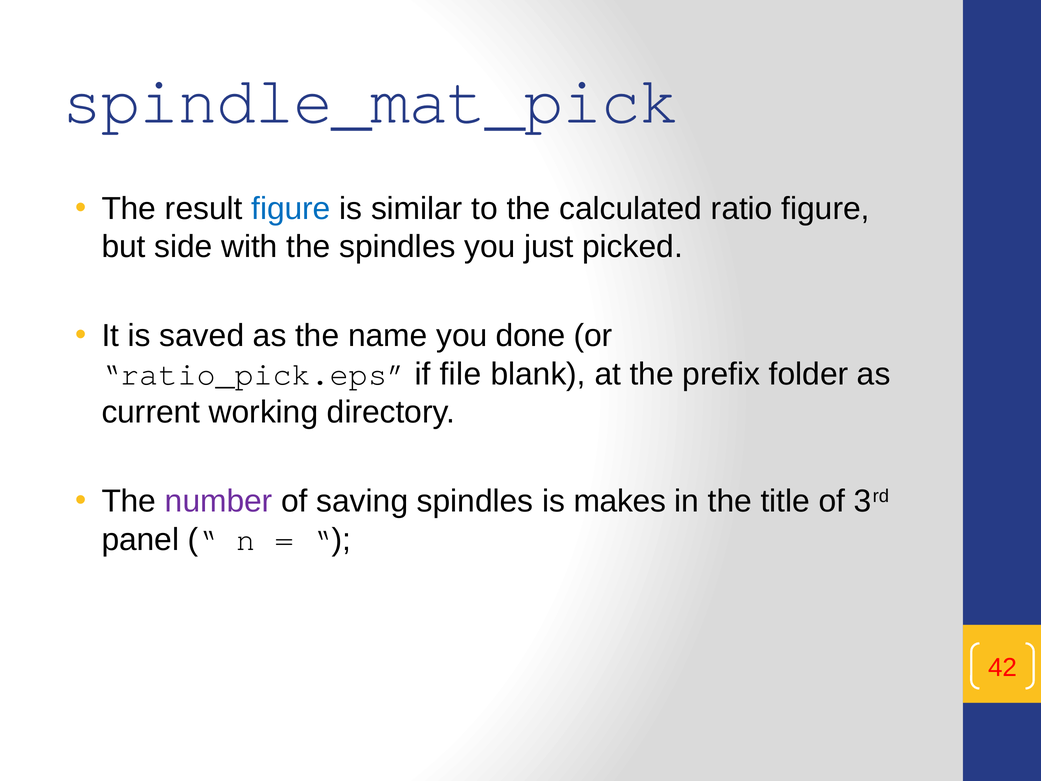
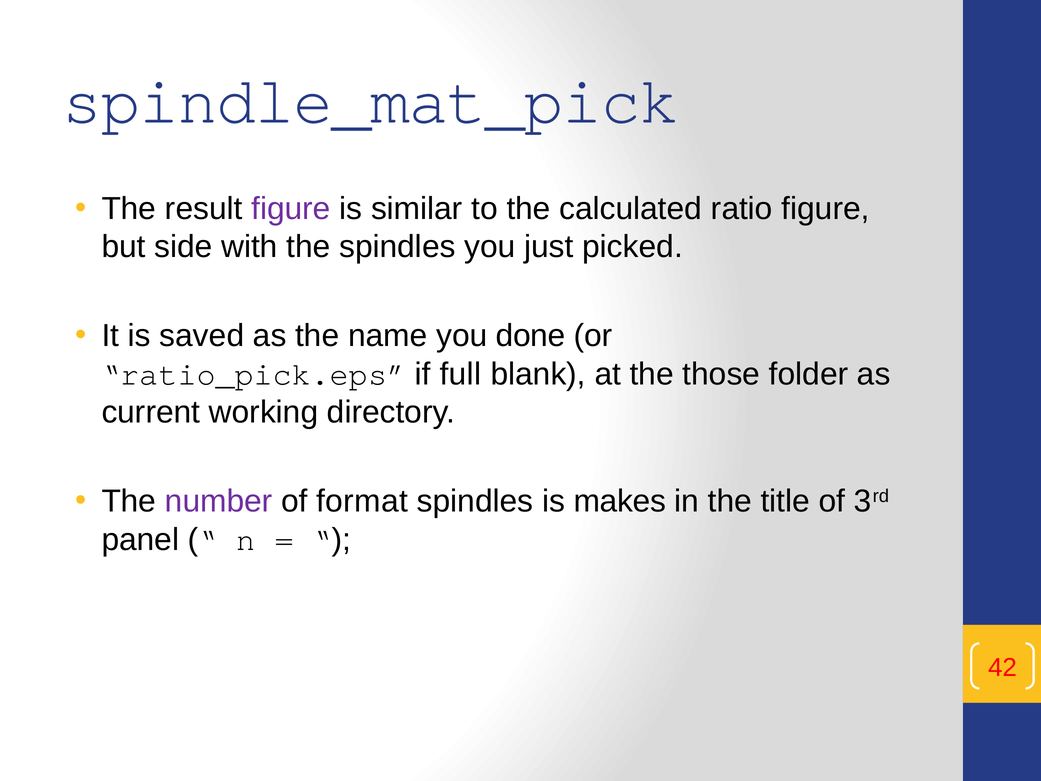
figure colour: blue -> purple (291, 209)
file: file -> full (461, 374)
prefix: prefix -> those (721, 374)
saving: saving -> format (362, 501)
